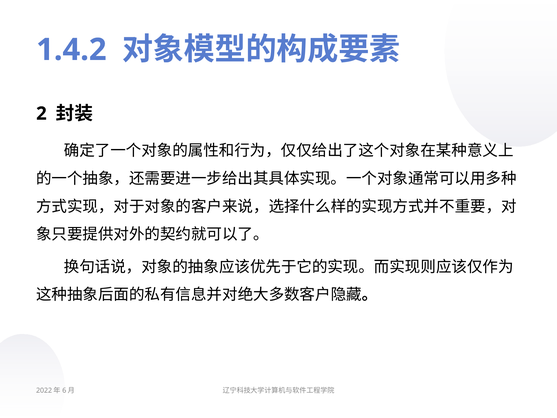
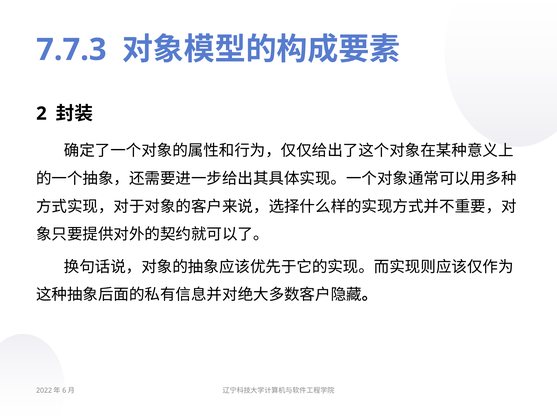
1.4.2: 1.4.2 -> 7.7.3 (71, 50)
